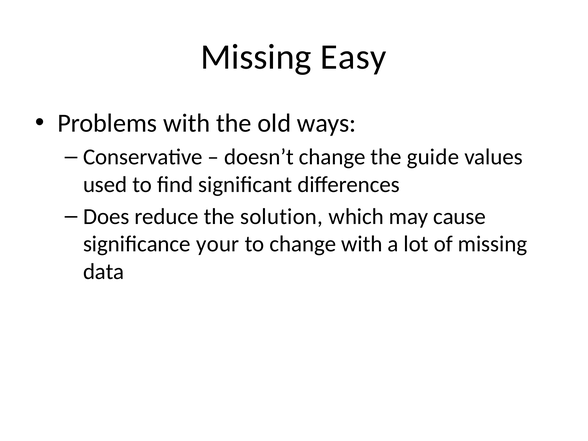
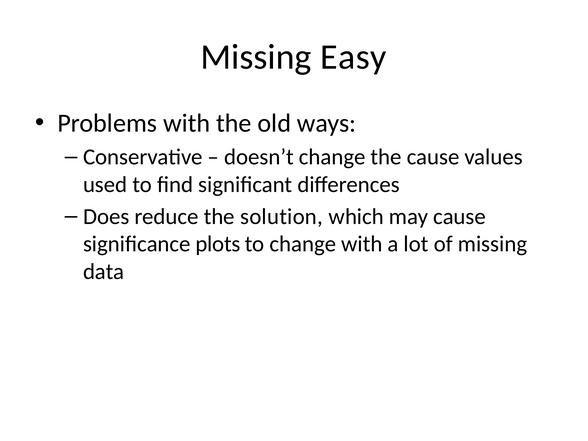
the guide: guide -> cause (433, 157)
your: your -> plots (218, 244)
